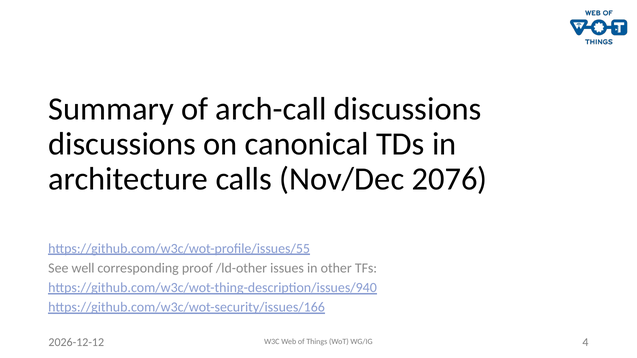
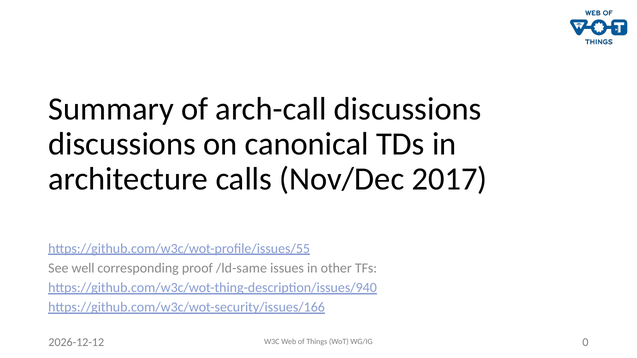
2076: 2076 -> 2017 (449, 179)
/ld-other: /ld-other -> /ld-same (241, 268)
4: 4 -> 0 (585, 342)
